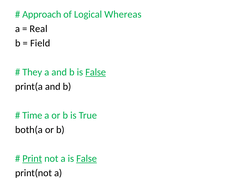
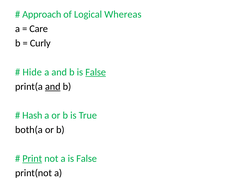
Real: Real -> Care (39, 29)
Field: Field -> Curly (40, 43)
They: They -> Hide (32, 72)
and underline: none -> present (53, 86)
Time: Time -> Hash (32, 115)
False underline: present -> none (87, 158)
